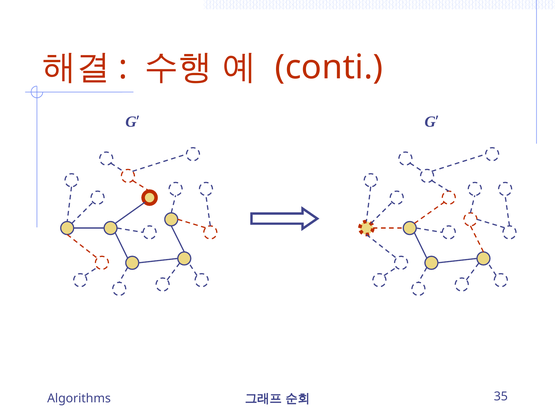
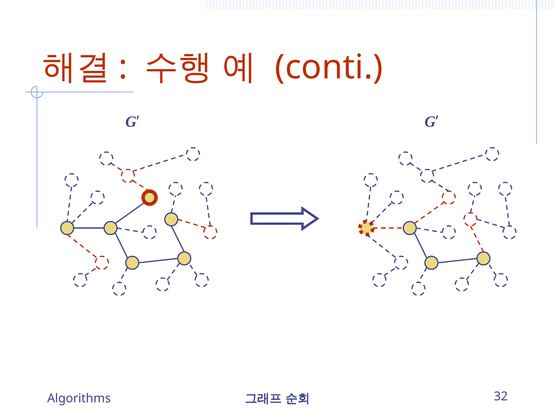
35: 35 -> 32 (501, 396)
